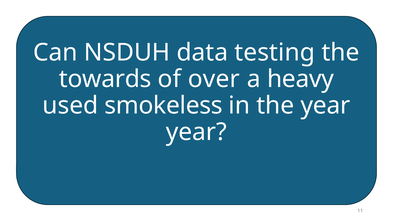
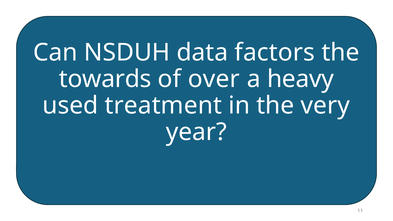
testing: testing -> factors (275, 53)
smokeless: smokeless -> treatment (163, 106)
the year: year -> very (325, 106)
